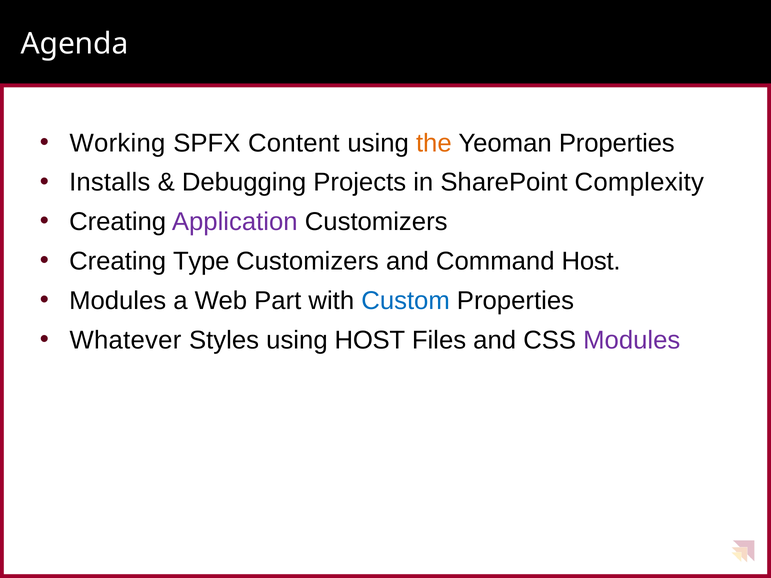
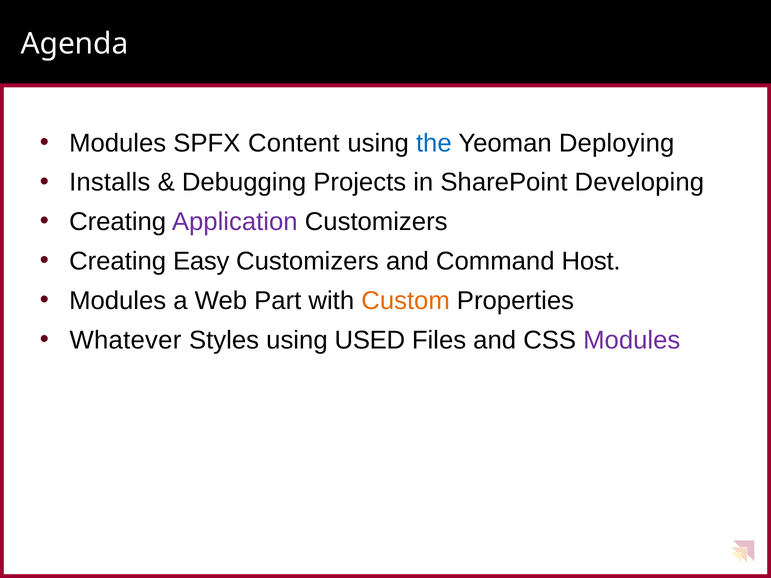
Working: Working -> Modules (118, 143)
the colour: orange -> blue (434, 143)
Yeoman Properties: Properties -> Deploying (617, 143)
Complexity: Complexity -> Developing (639, 183)
Type: Type -> Easy (201, 261)
Custom colour: blue -> orange (406, 301)
using HOST: HOST -> USED (370, 340)
